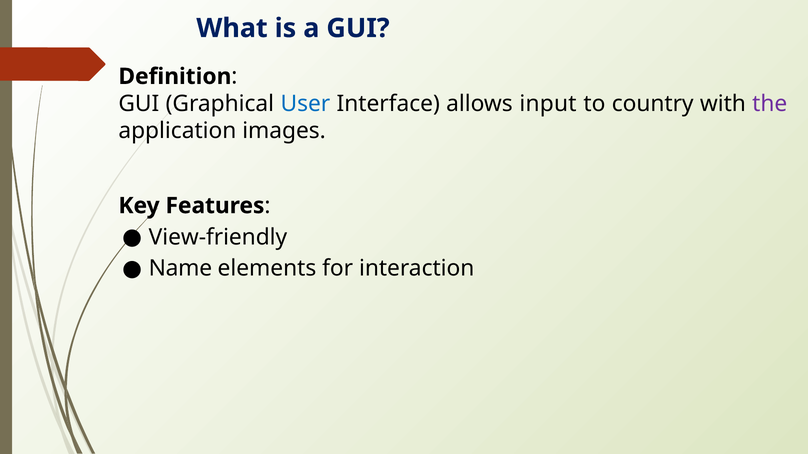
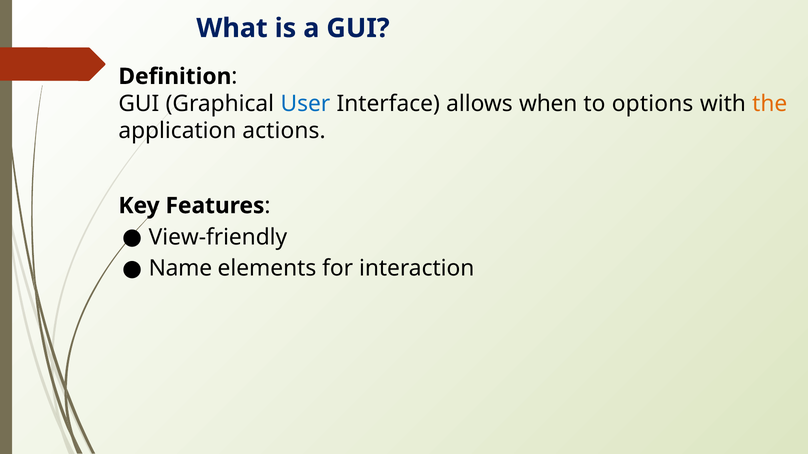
input: input -> when (548, 104)
country: country -> options (653, 104)
the colour: purple -> orange (770, 104)
images: images -> actions (284, 131)
